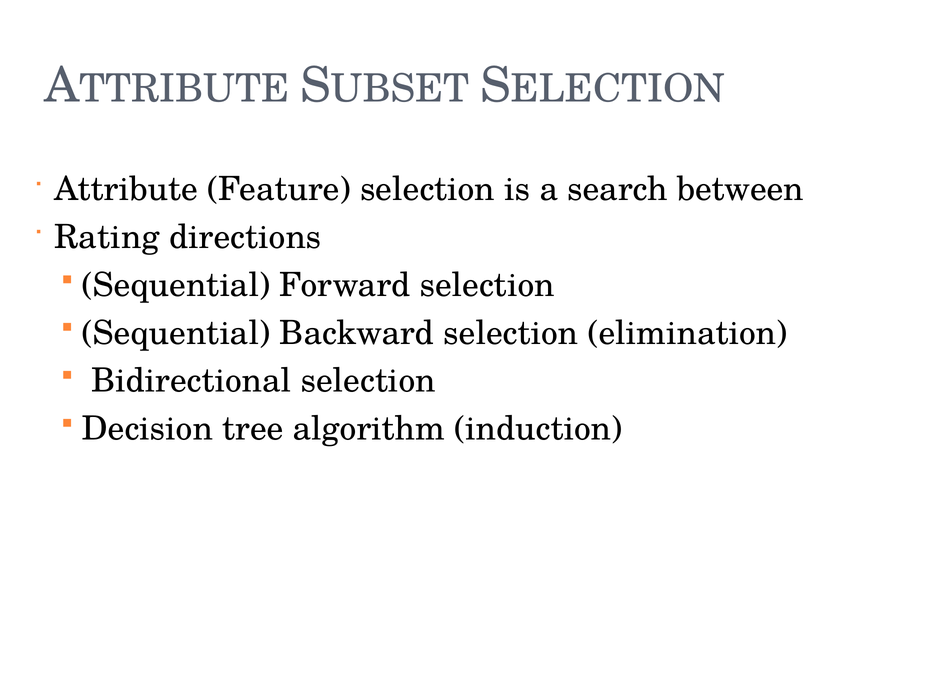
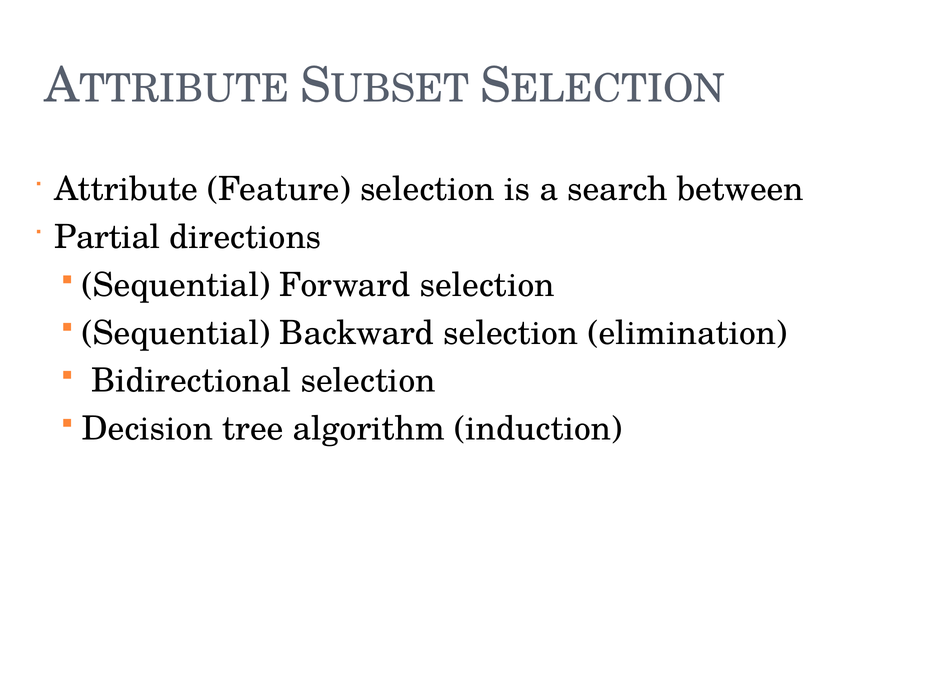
Rating: Rating -> Partial (107, 237)
